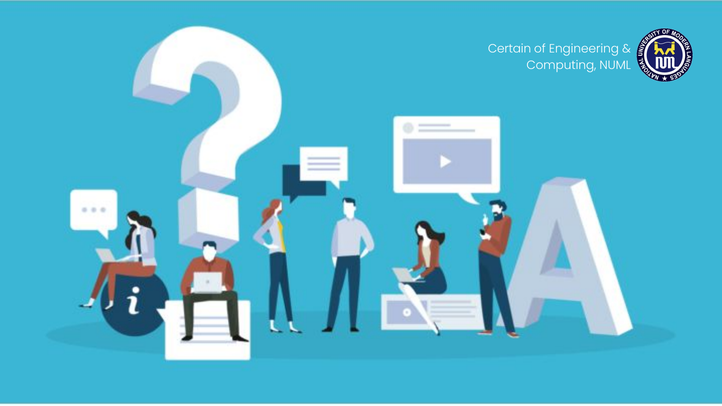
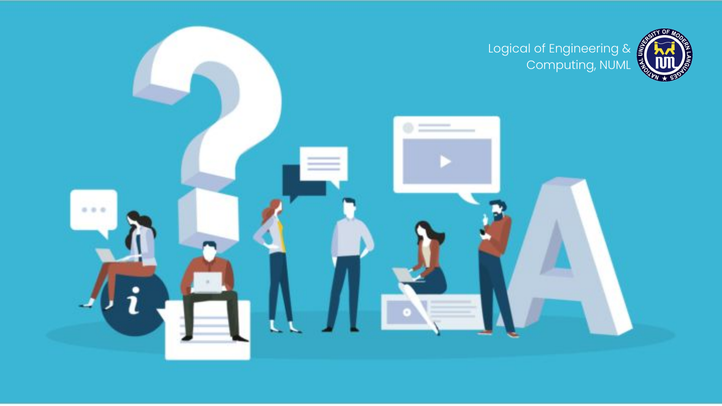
Certain: Certain -> Logical (509, 49)
